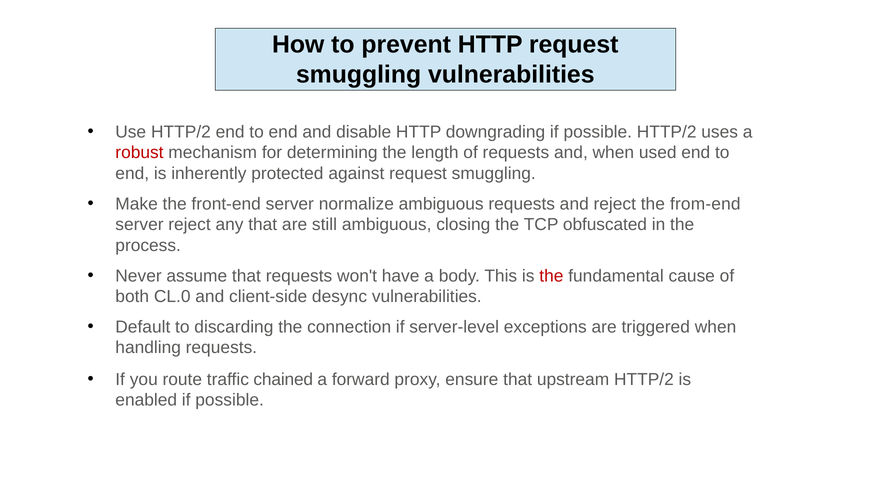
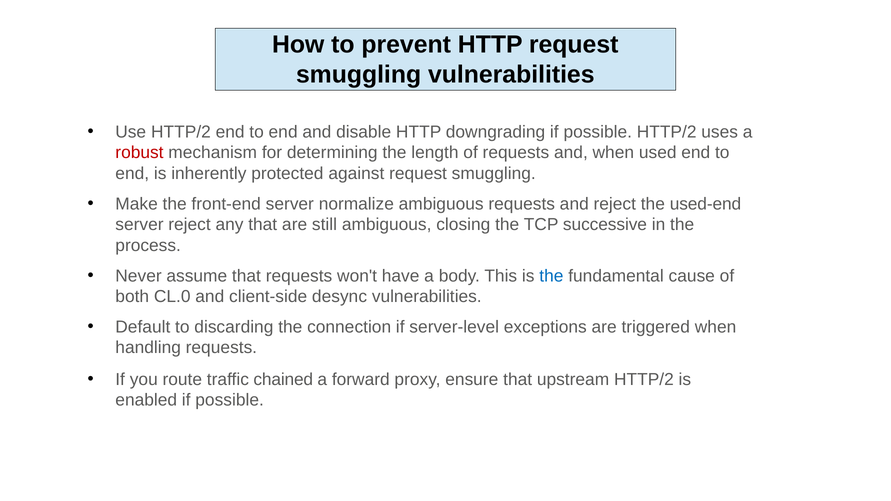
from-end: from-end -> used-end (705, 204)
obfuscated: obfuscated -> successive (605, 225)
the colour: red -> blue (551, 276)
